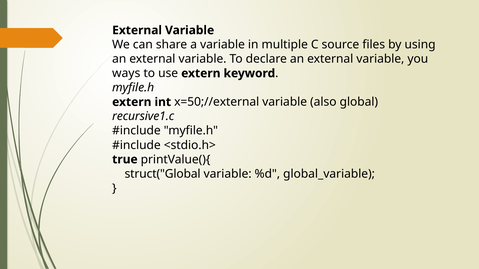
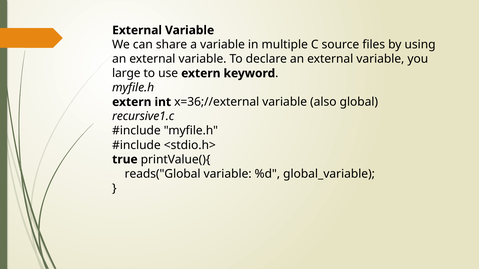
ways: ways -> large (126, 73)
x=50;//external: x=50;//external -> x=36;//external (217, 102)
struct("Global: struct("Global -> reads("Global (163, 174)
